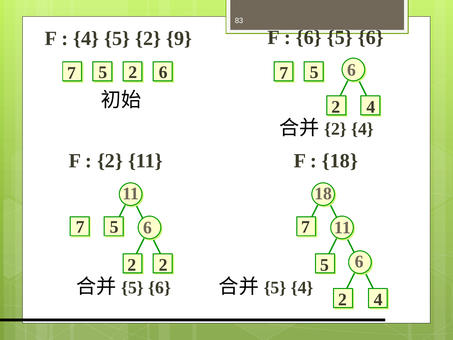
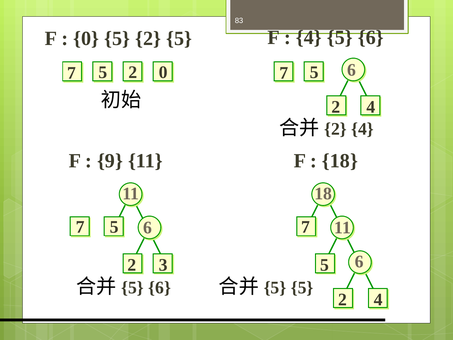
4: 4 -> 0 (86, 38)
2 9: 9 -> 5 (179, 38)
6: 6 -> 4 (309, 38)
5 2 6: 6 -> 0 (163, 72)
2: 2 -> 9 (110, 161)
2 2: 2 -> 3 (163, 265)
4: 4 -> 5 (302, 288)
